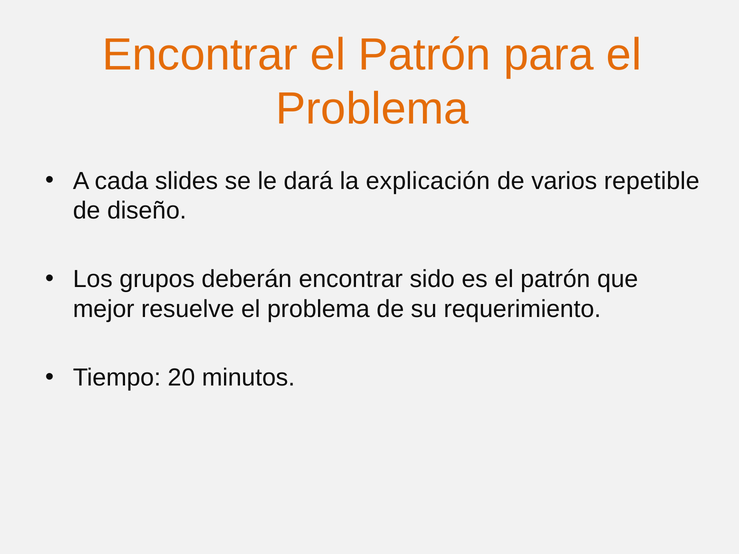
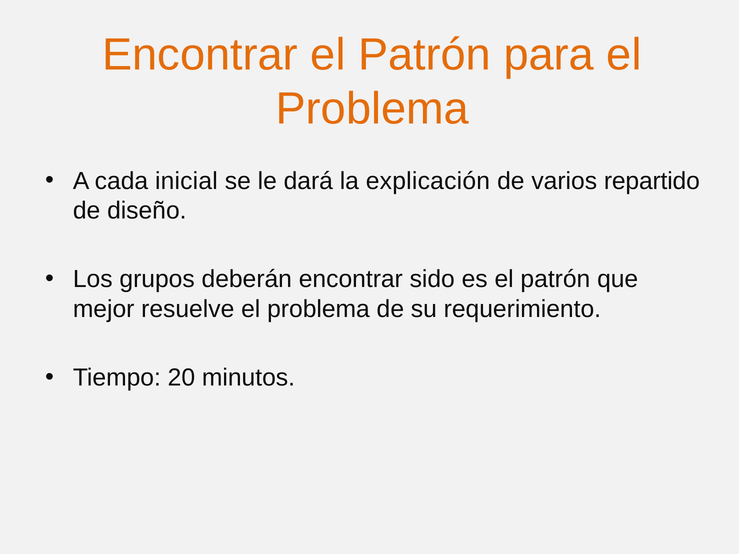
slides: slides -> inicial (186, 181)
repetible: repetible -> repartido (652, 181)
